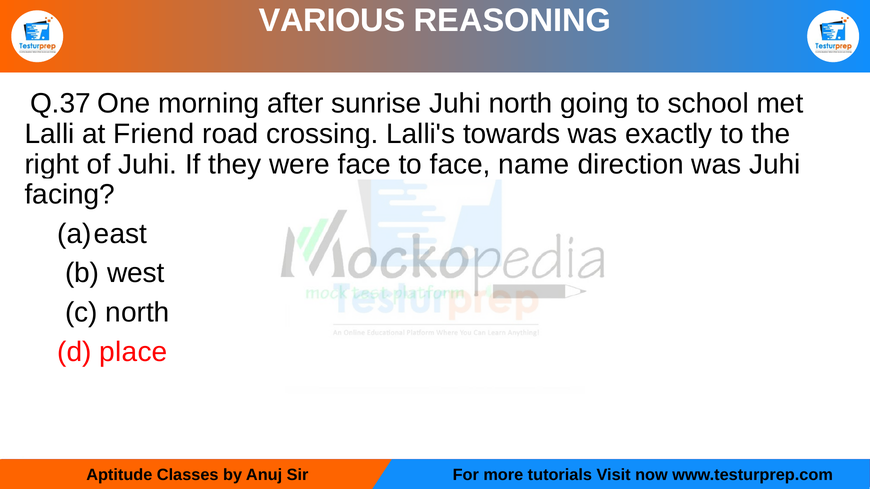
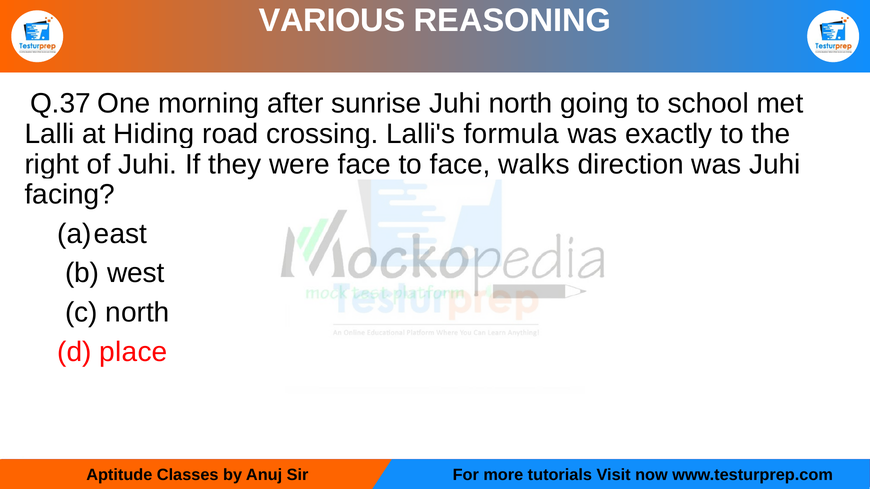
Friend: Friend -> Hiding (154, 134)
towards: towards -> formula (511, 134)
name: name -> walks (534, 164)
